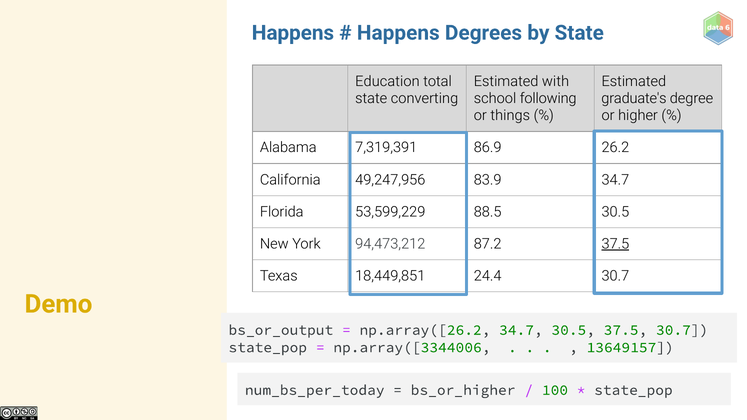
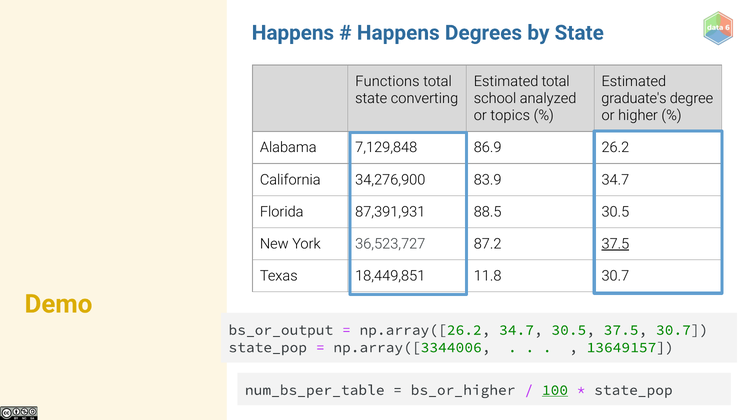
Education: Education -> Functions (387, 81)
Estimated with: with -> total (556, 81)
following: following -> analyzed (548, 98)
things: things -> topics (510, 116)
7,319,391: 7,319,391 -> 7,129,848 (386, 148)
49,247,956: 49,247,956 -> 34,276,900 (390, 180)
53,599,229: 53,599,229 -> 87,391,931 (390, 212)
94,473,212: 94,473,212 -> 36,523,727 (390, 244)
24.4: 24.4 -> 11.8 (488, 276)
num_bs_per_today: num_bs_per_today -> num_bs_per_table (315, 390)
100 underline: none -> present (555, 390)
